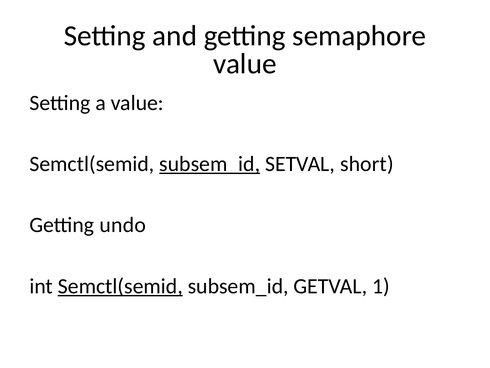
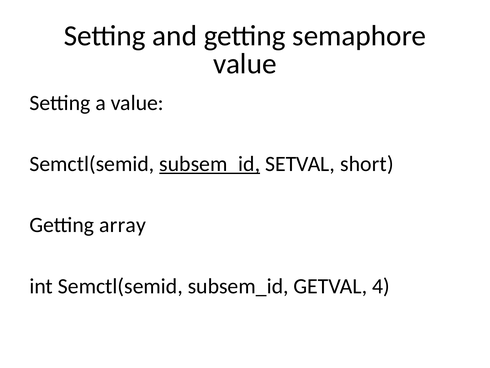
undo: undo -> array (123, 225)
Semctl(semid underline: present -> none (120, 286)
1: 1 -> 4 (381, 286)
